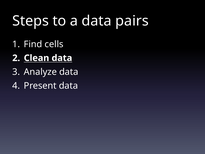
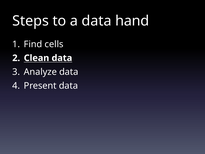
pairs: pairs -> hand (132, 21)
